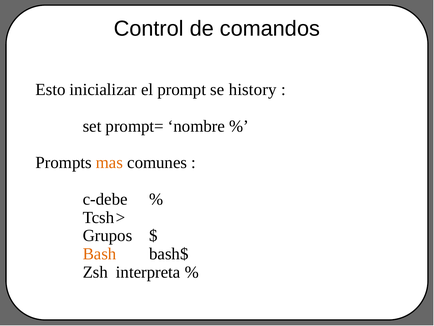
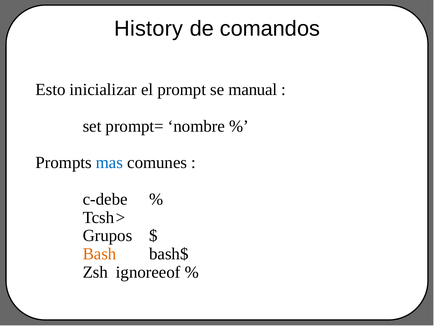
Control: Control -> History (149, 29)
history: history -> manual (253, 89)
mas colour: orange -> blue (109, 162)
interpreta: interpreta -> ignoreeof (148, 272)
